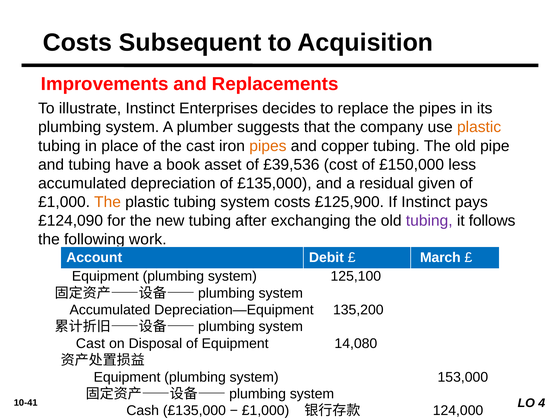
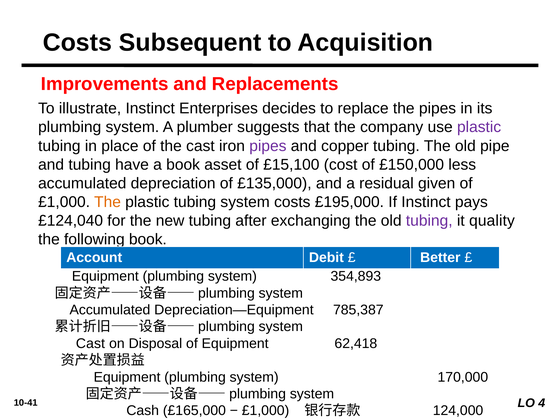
plastic colour: orange -> purple (479, 127)
pipes colour: orange -> purple (268, 146)
£39,536: £39,536 -> £15,100 (291, 165)
£125,900: £125,900 -> £195,000 (349, 202)
£124,090: £124,090 -> £124,040 (71, 221)
follows: follows -> quality (492, 221)
following work: work -> book (148, 239)
March: March -> Better (440, 257)
125,100: 125,100 -> 354,893 (356, 276)
135,200: 135,200 -> 785,387 (358, 310)
14,080: 14,080 -> 62,418 (356, 344)
153,000: 153,000 -> 170,000 (463, 377)
Cash £135,000: £135,000 -> £165,000 (194, 411)
